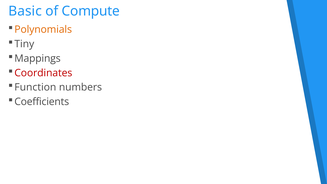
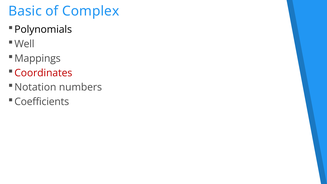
Compute: Compute -> Complex (91, 11)
Polynomials colour: orange -> black (43, 30)
Tiny: Tiny -> Well (24, 44)
Function: Function -> Notation (35, 87)
